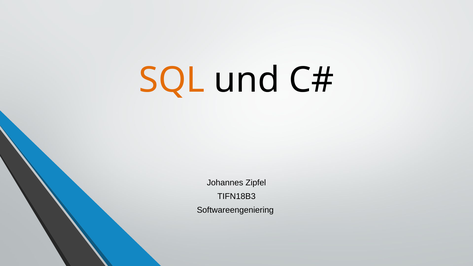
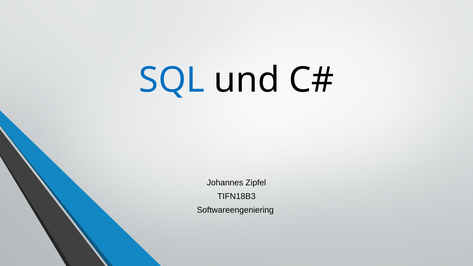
SQL colour: orange -> blue (172, 80)
